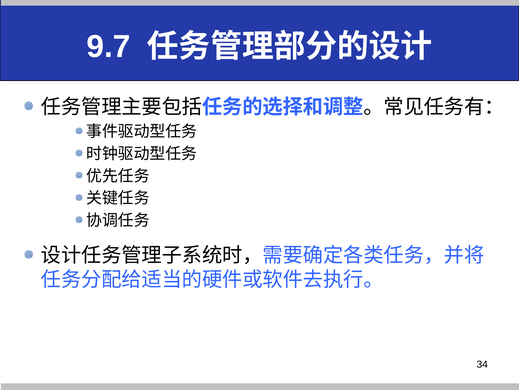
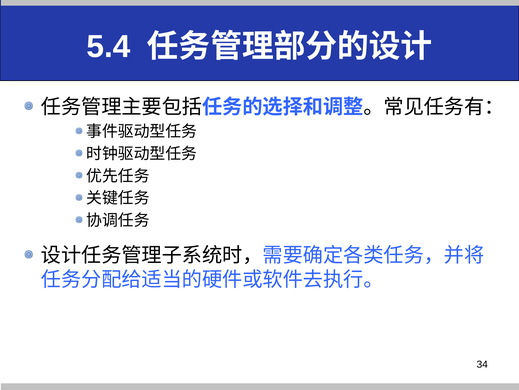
9.7: 9.7 -> 5.4 (108, 47)
